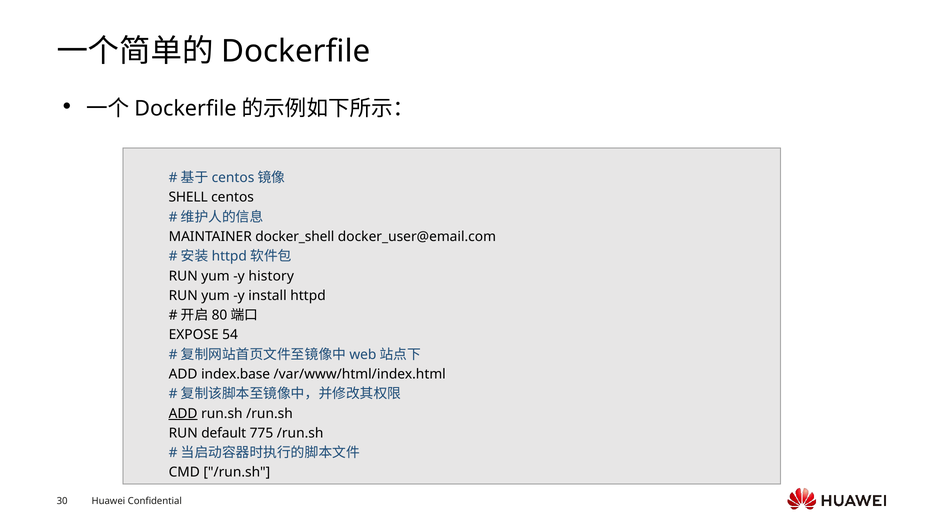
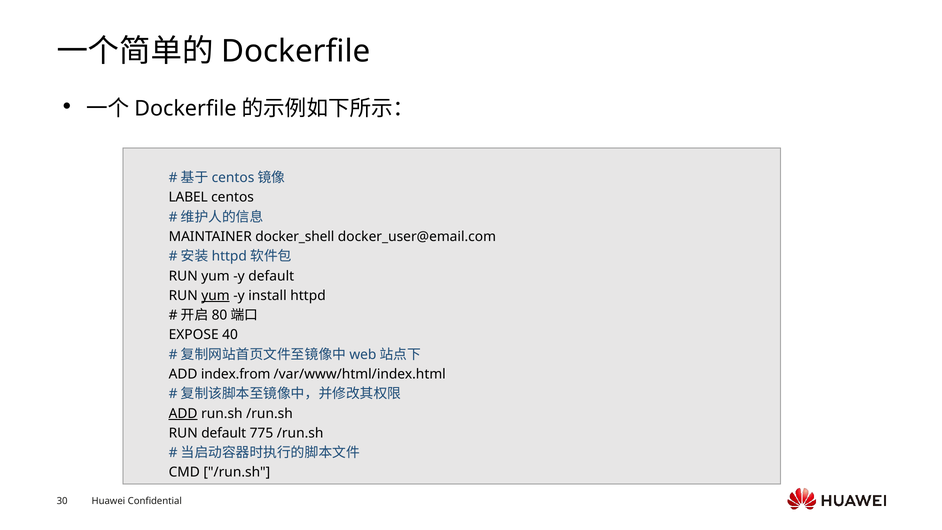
SHELL: SHELL -> LABEL (188, 197)
y history: history -> default (271, 276)
yum underline: none -> present (215, 296)
54: 54 -> 40 (230, 335)
index.base: index.base -> index.from (236, 374)
